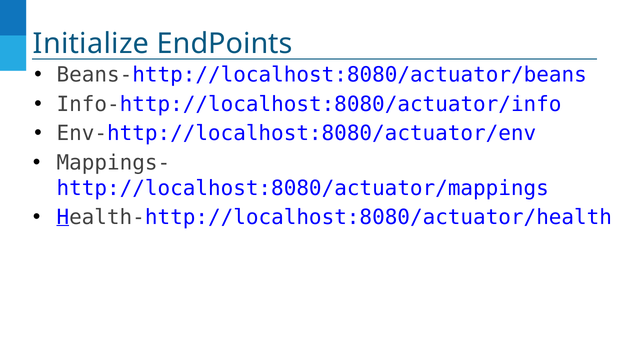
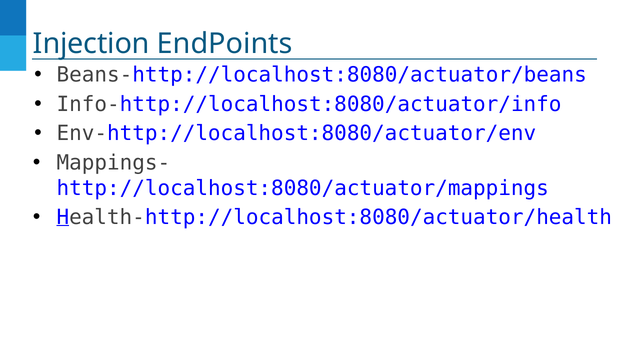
Initialize: Initialize -> Injection (91, 44)
